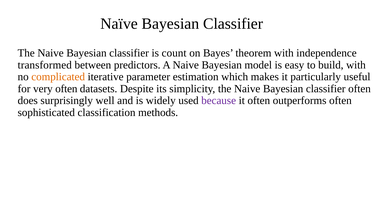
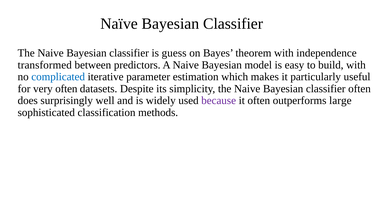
count: count -> guess (174, 53)
complicated colour: orange -> blue (58, 77)
outperforms often: often -> large (340, 101)
